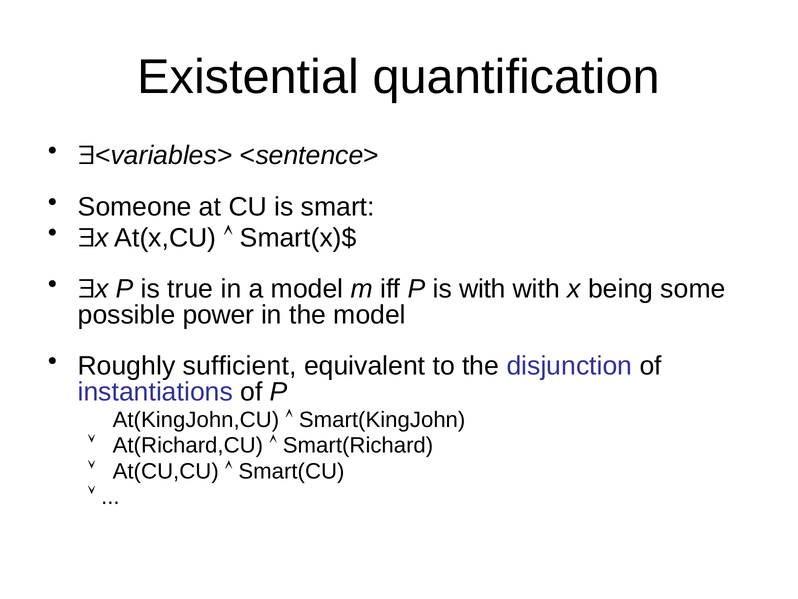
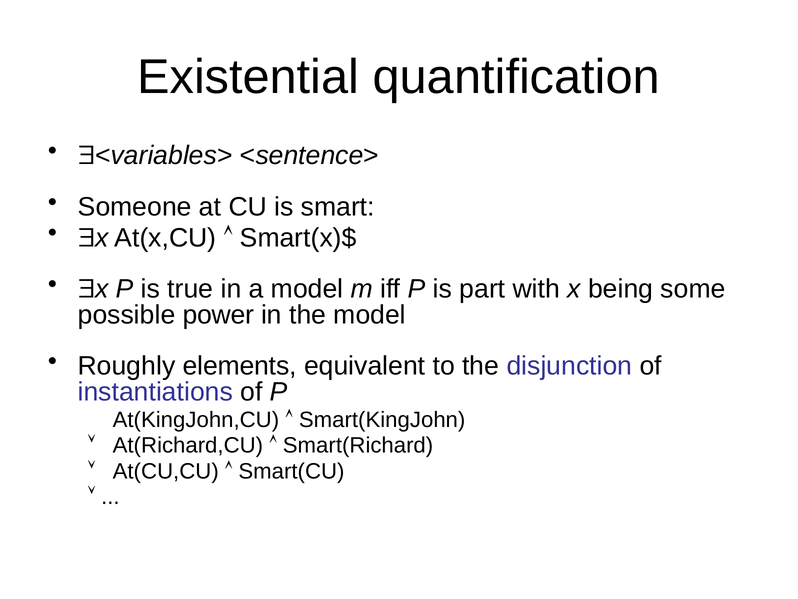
is with: with -> part (482, 289)
sufficient: sufficient -> elements (240, 366)
